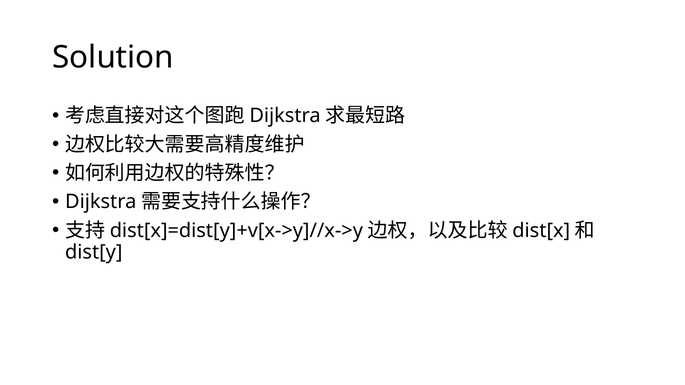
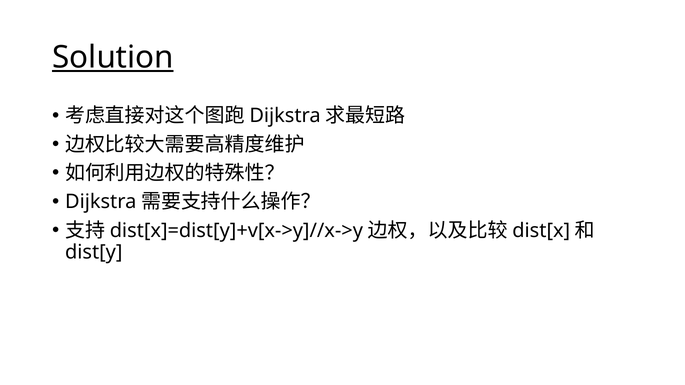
Solution underline: none -> present (113, 58)
